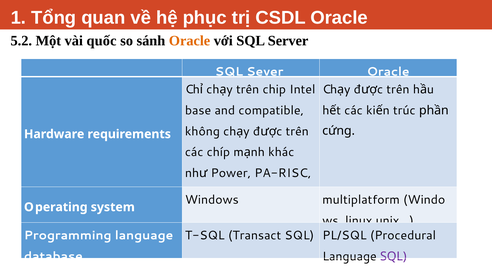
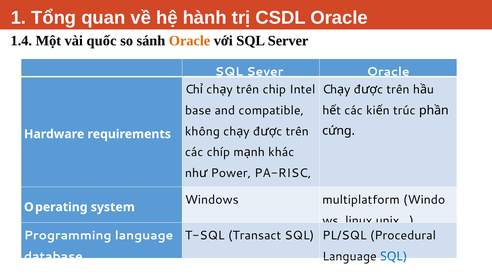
phục: phục -> hành (205, 18)
5.2: 5.2 -> 1.4 (21, 41)
SQL colour: purple -> blue (393, 256)
